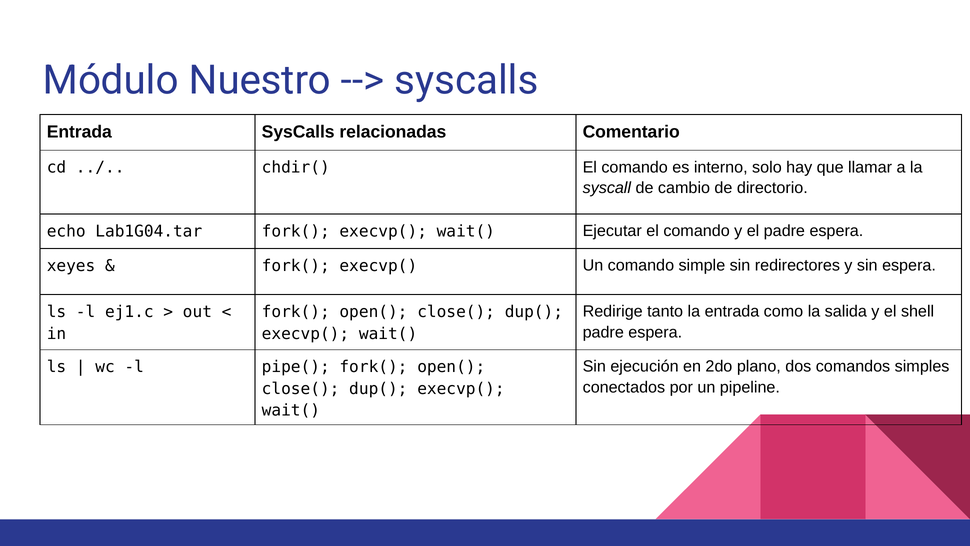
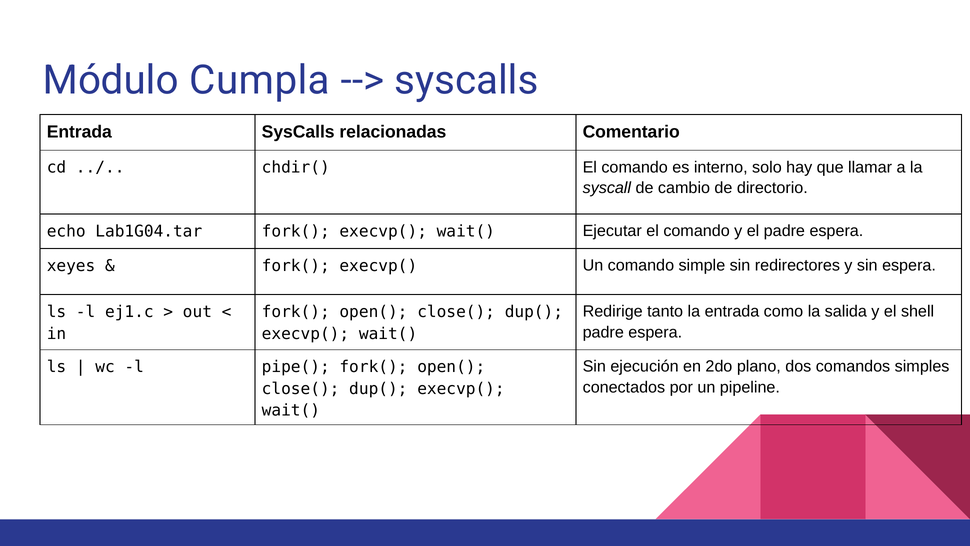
Nuestro: Nuestro -> Cumpla (260, 80)
